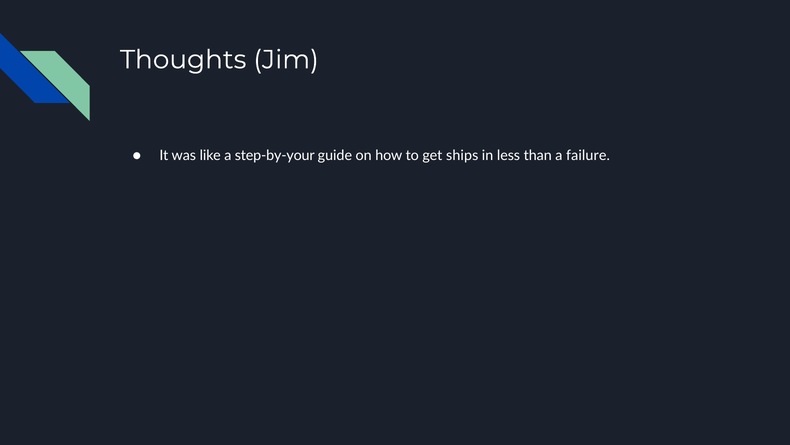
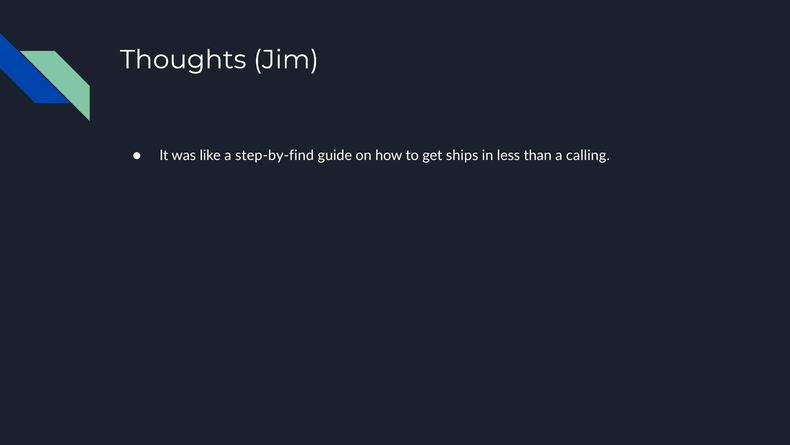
step-by-your: step-by-your -> step-by-find (275, 155)
failure: failure -> calling (588, 155)
